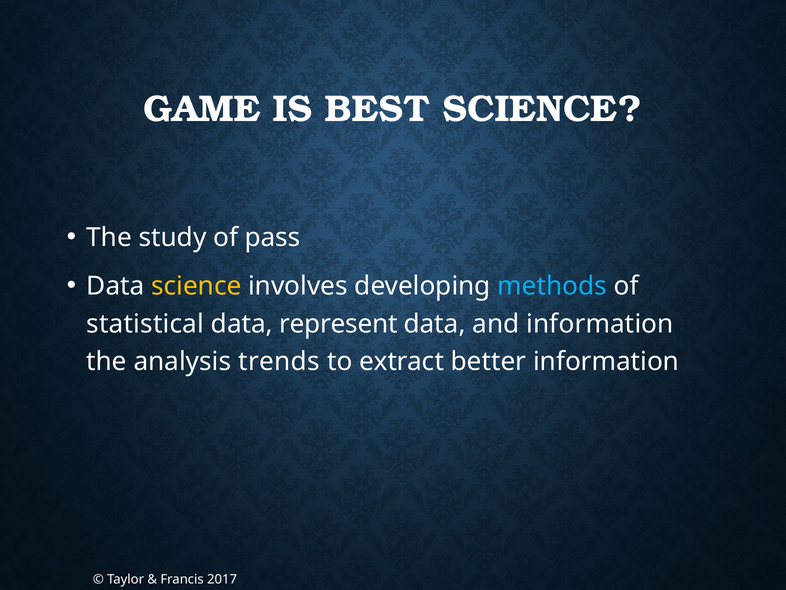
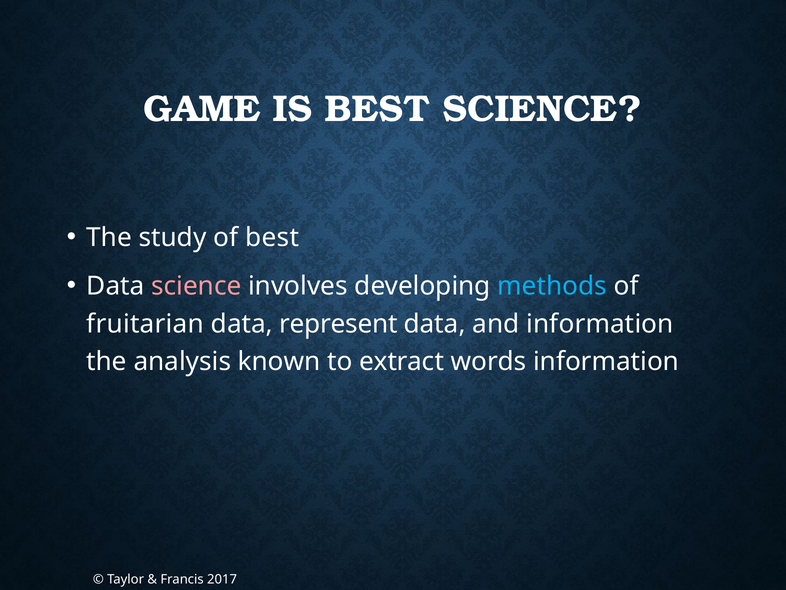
of pass: pass -> best (272, 237)
science colour: yellow -> pink (196, 286)
statistical: statistical -> fruitarian (145, 324)
trends: trends -> known (279, 361)
better: better -> words (489, 361)
